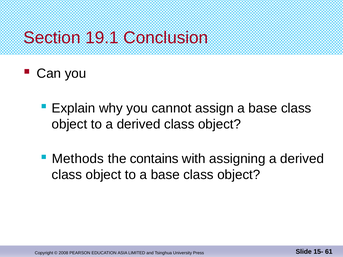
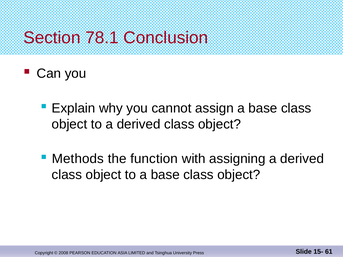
19.1: 19.1 -> 78.1 (102, 38)
contains: contains -> function (154, 159)
